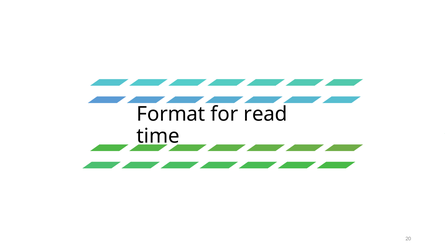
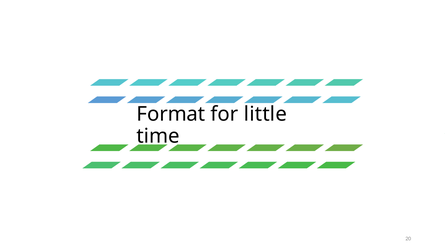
read: read -> little (265, 114)
